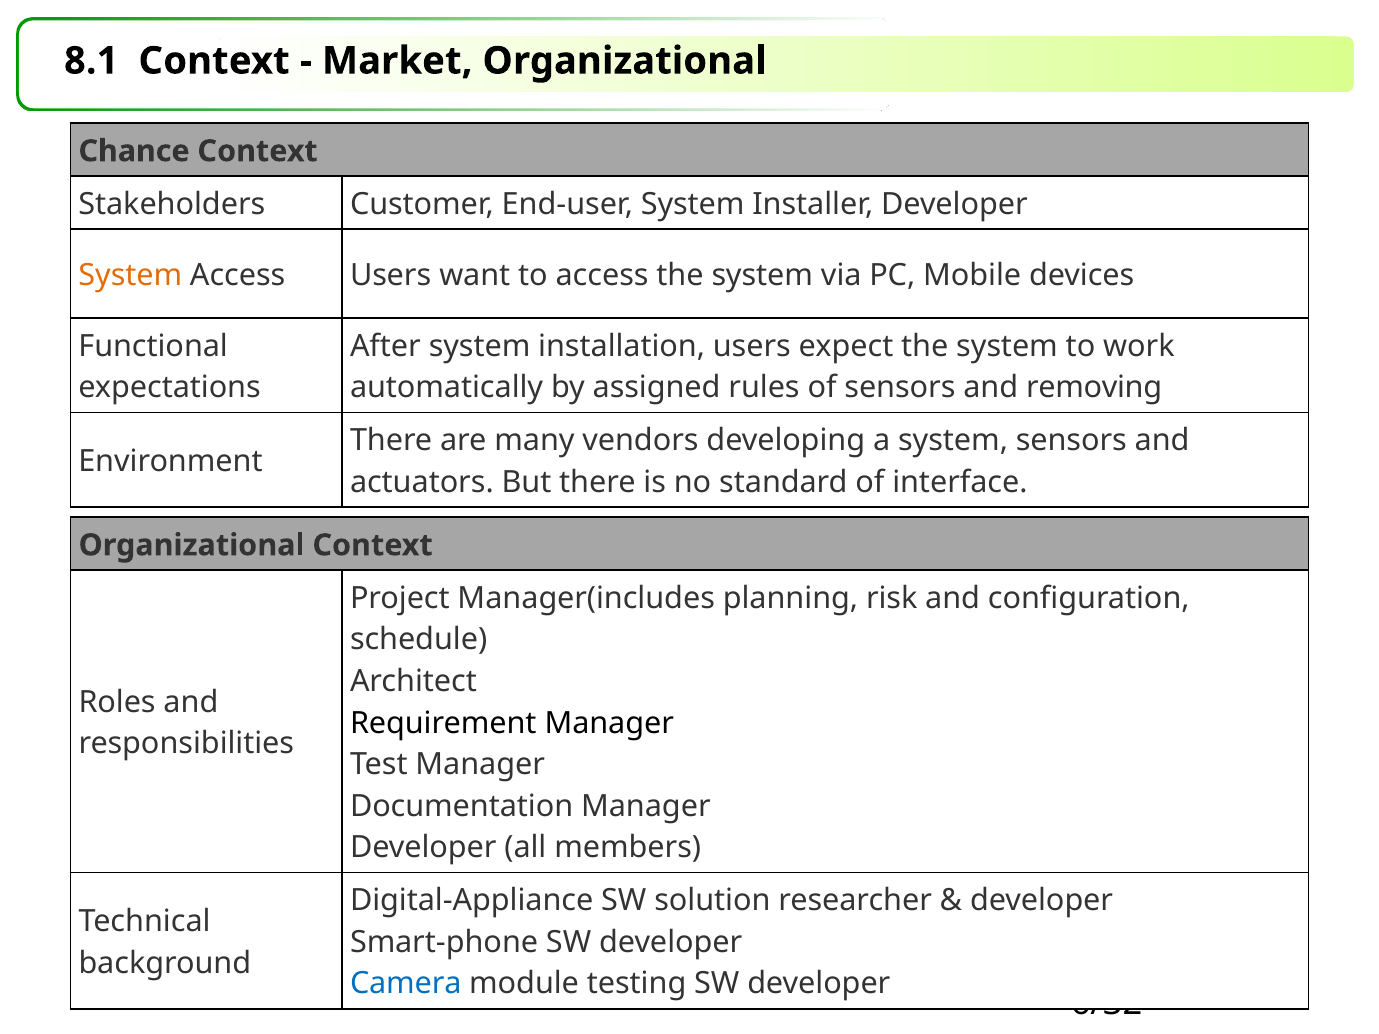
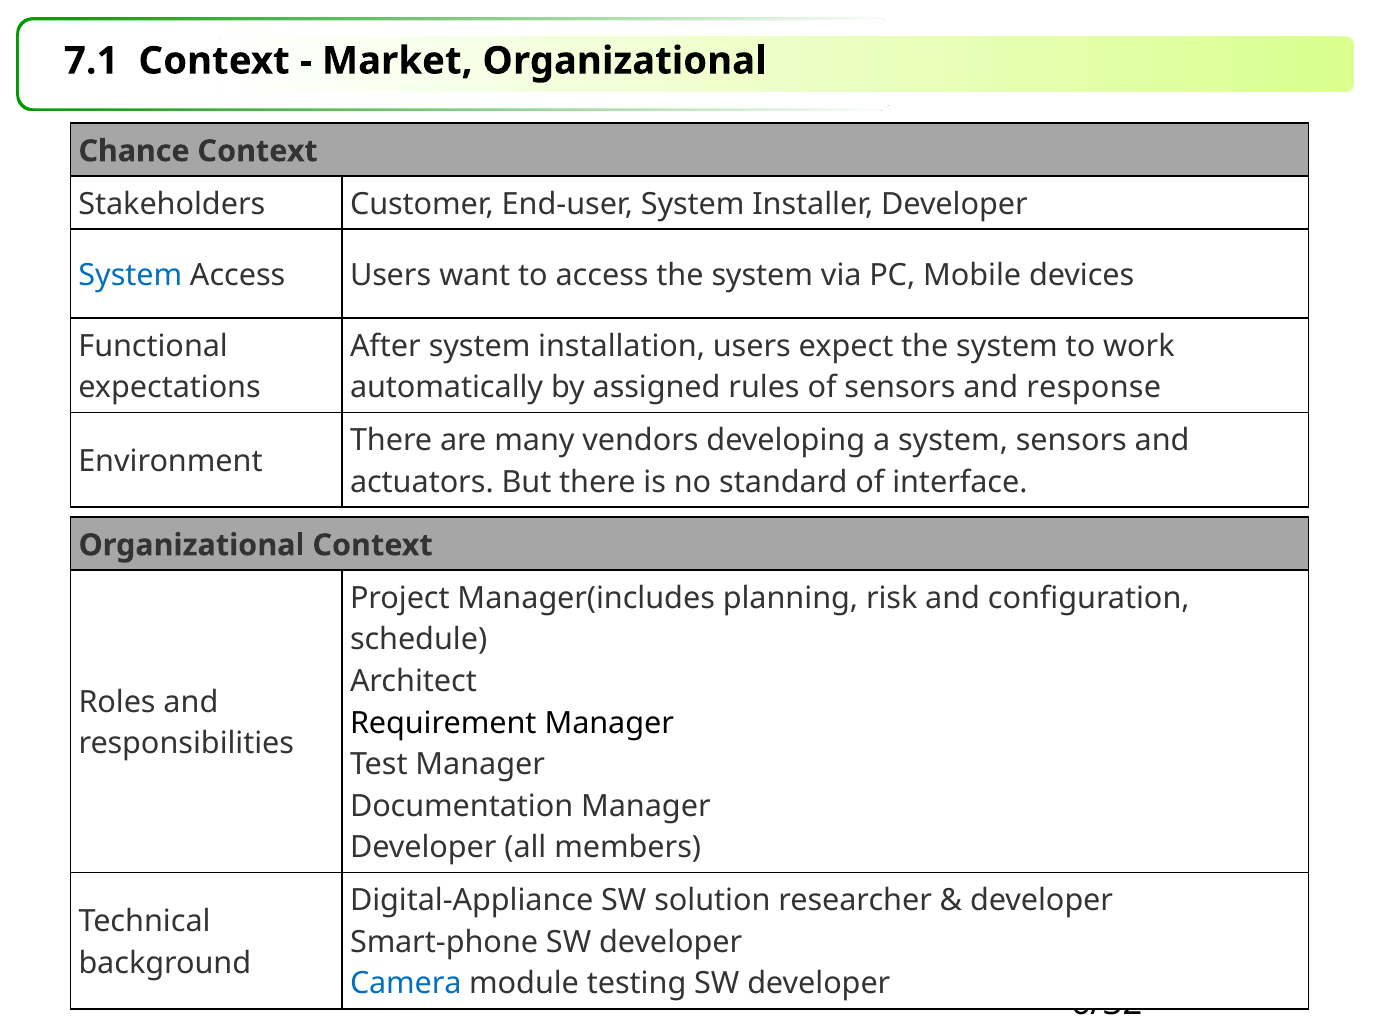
8.1: 8.1 -> 7.1 (91, 61)
System colour: orange -> blue (130, 275)
removing: removing -> response (1094, 388)
